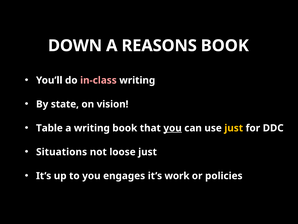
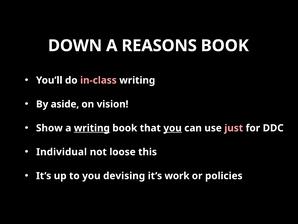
state: state -> aside (65, 104)
Table: Table -> Show (49, 128)
writing underline: none -> present (92, 128)
just colour: yellow -> pink (234, 128)
Situations: Situations -> Individual (62, 152)
loose just: just -> this (148, 152)
engages: engages -> devising (124, 175)
